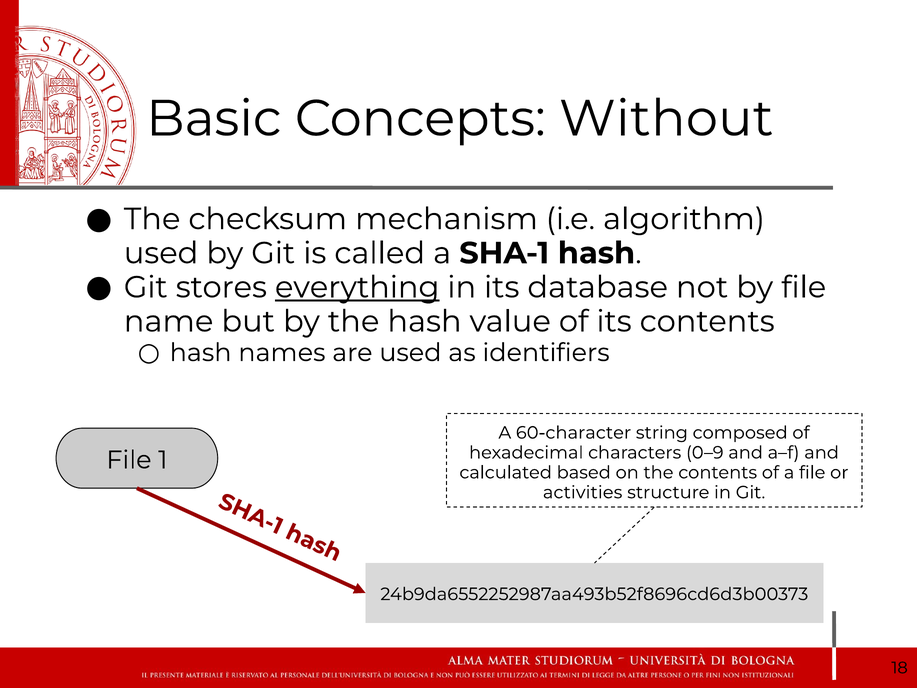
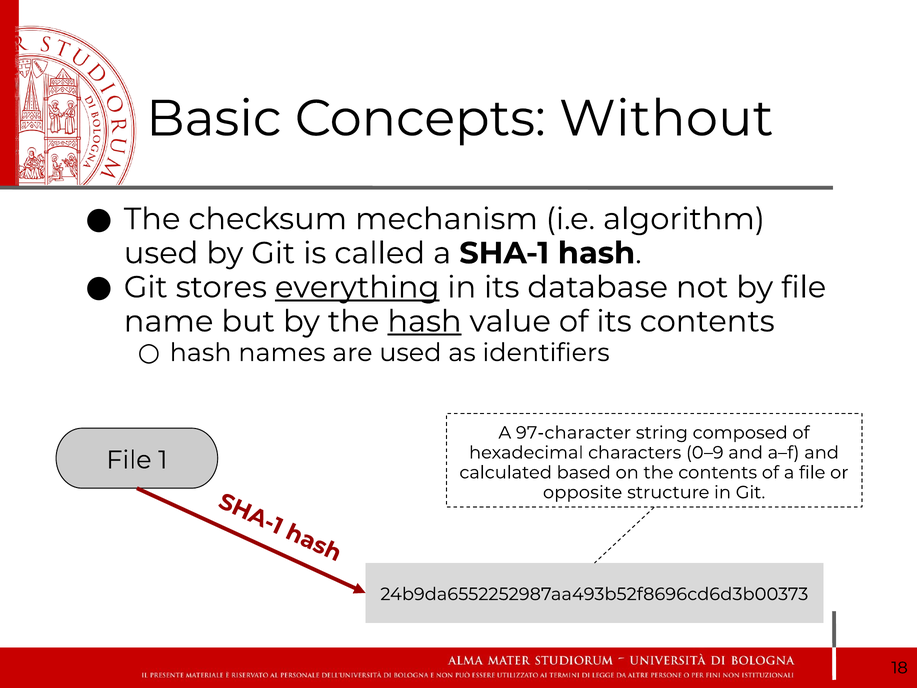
hash underline: none -> present (425, 321)
60-character: 60-character -> 97-character (573, 433)
activities: activities -> opposite (583, 492)
